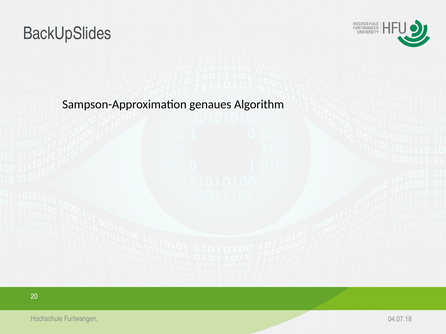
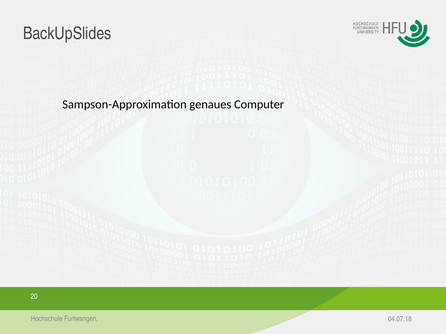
Algorithm: Algorithm -> Computer (259, 105)
